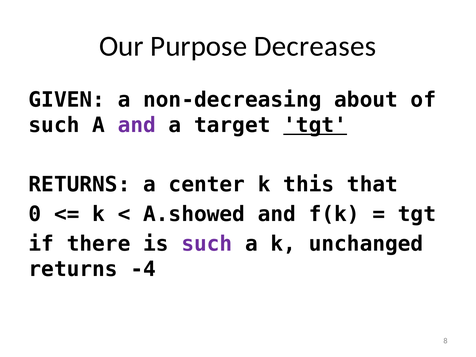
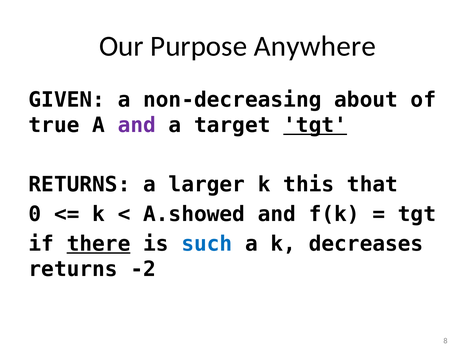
Decreases: Decreases -> Anywhere (315, 46)
such: such -> true (54, 125)
center: center -> larger (207, 185)
there underline: none -> present (99, 244)
such colour: purple -> blue (207, 244)
unchanged: unchanged -> decreases (366, 244)
-4: -4 -> -2 (143, 269)
